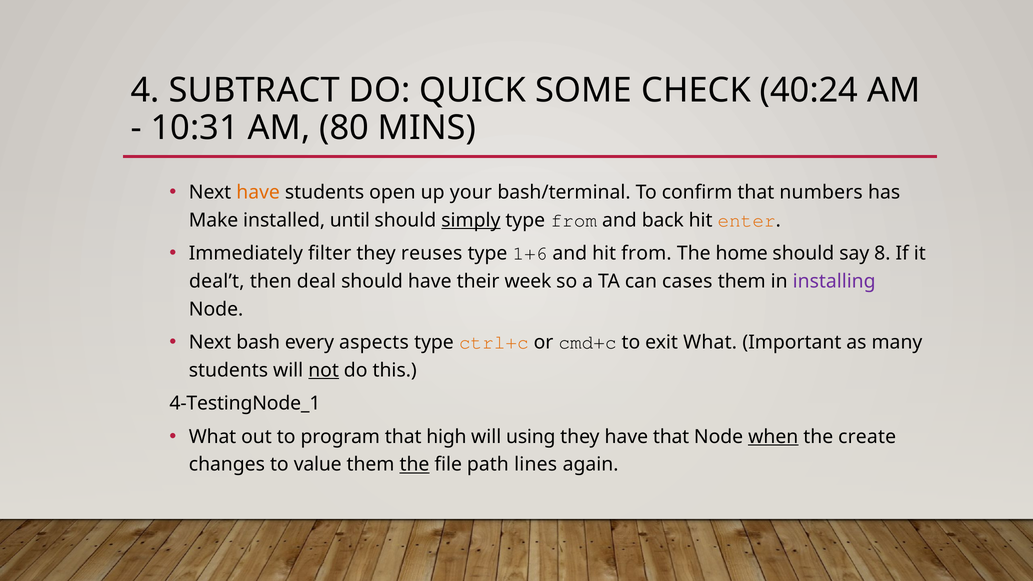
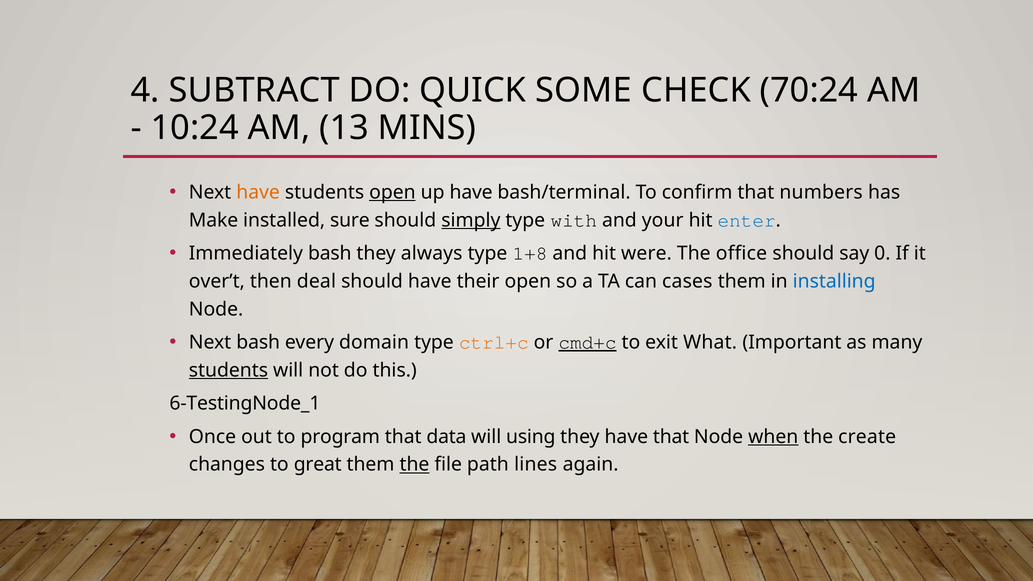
40:24: 40:24 -> 70:24 (809, 90)
10:31: 10:31 -> 10:24 (195, 128)
80: 80 -> 13 (344, 128)
open underline: none -> present (392, 192)
up your: your -> have (471, 192)
until: until -> sure (350, 220)
type from: from -> with (574, 220)
back: back -> your (663, 220)
enter colour: orange -> blue (747, 220)
Immediately filter: filter -> bash (330, 253)
reuses: reuses -> always (432, 253)
1+6: 1+6 -> 1+8 (530, 253)
hit from: from -> were (646, 253)
home: home -> office (741, 253)
8: 8 -> 0 (882, 253)
deal’t: deal’t -> over’t (217, 281)
their week: week -> open (528, 281)
installing colour: purple -> blue (834, 281)
aspects: aspects -> domain (374, 342)
cmd+c underline: none -> present (587, 342)
students underline: none -> present (228, 370)
not underline: present -> none (324, 370)
4-TestingNode_1: 4-TestingNode_1 -> 6-TestingNode_1 (245, 404)
What: What -> Once (212, 437)
high: high -> data (446, 437)
value: value -> great (318, 465)
